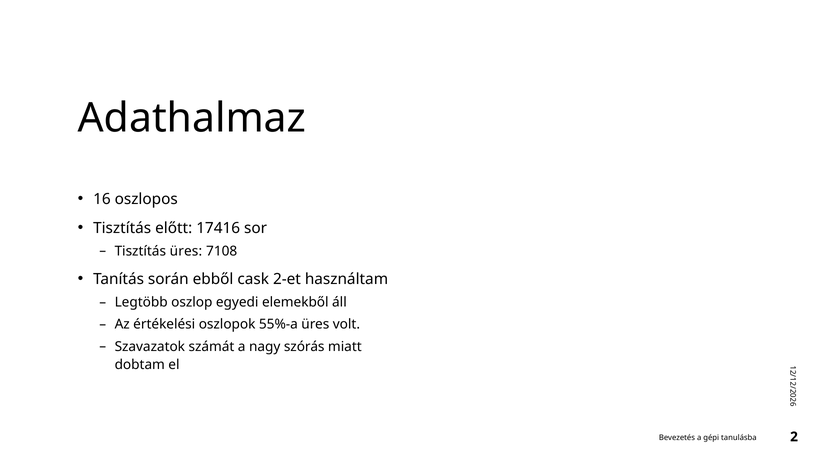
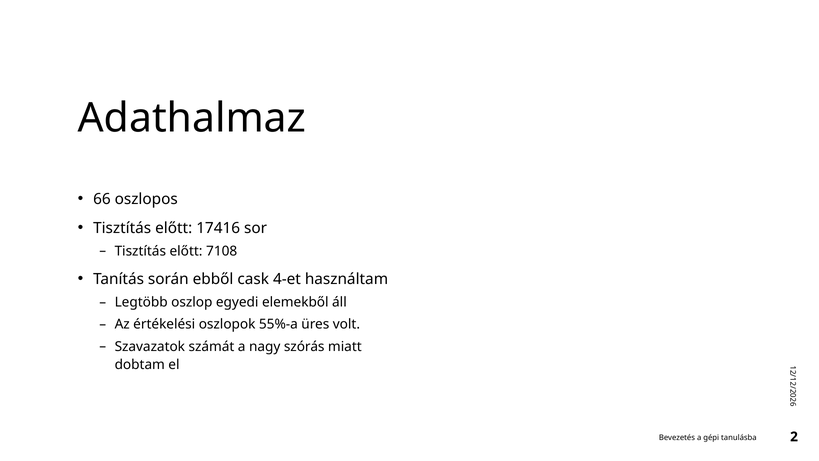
16: 16 -> 66 (102, 199)
üres: üres -> előtt (186, 251)
2-et: 2-et -> 4-et (287, 279)
